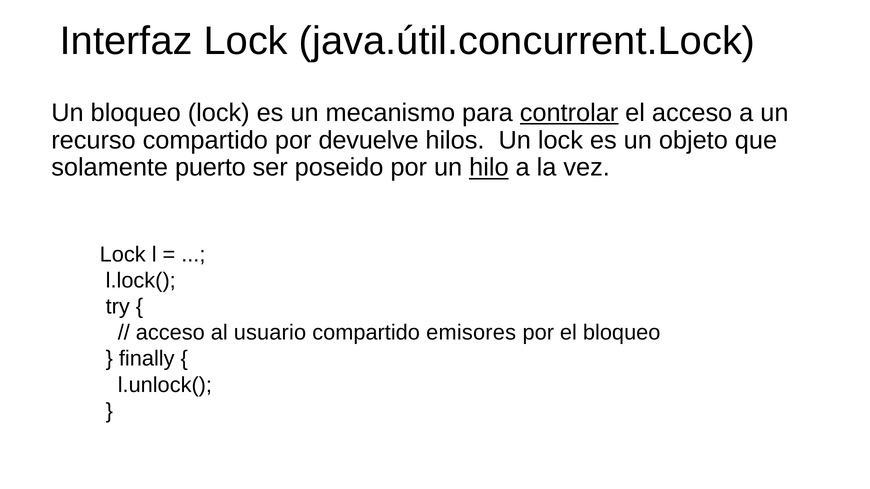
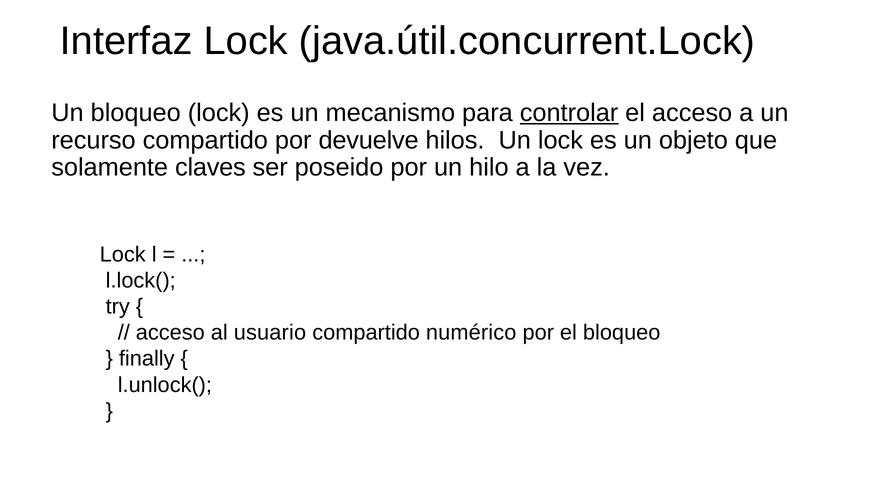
puerto: puerto -> claves (210, 168)
hilo underline: present -> none (489, 168)
emisores: emisores -> numérico (471, 333)
